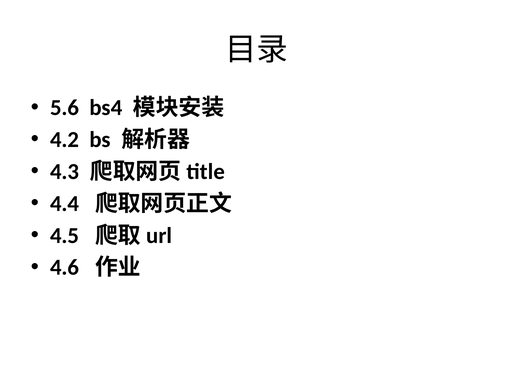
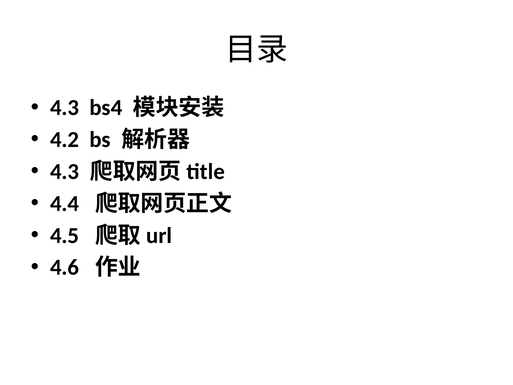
5.6: 5.6 -> 4.3 (65, 108)
